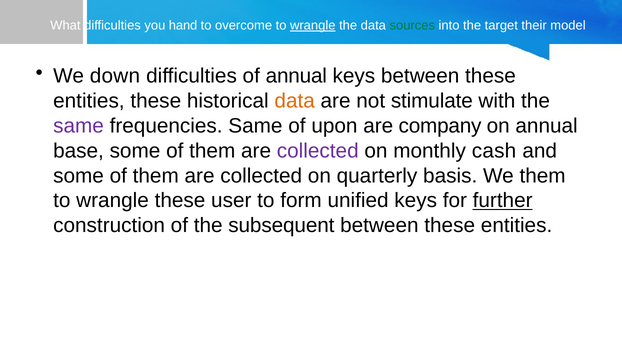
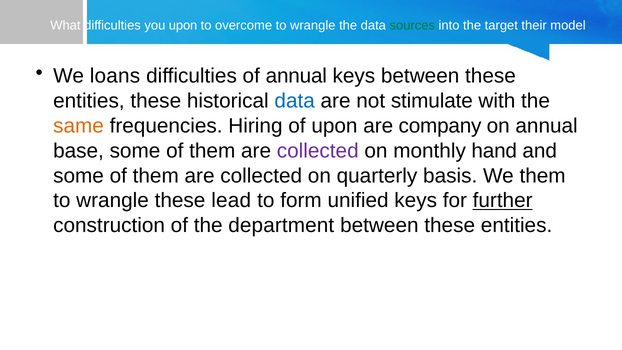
you hand: hand -> upon (183, 25)
wrangle underline: present -> none (313, 25)
down: down -> loans (115, 76)
data colour: orange -> blue (295, 101)
same colour: purple -> orange (79, 126)
frequencies Same: Same -> Hiring (255, 126)
cash: cash -> hand (494, 151)
user: user -> lead (231, 201)
subsequent: subsequent -> department (281, 225)
